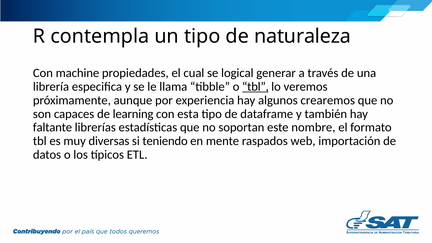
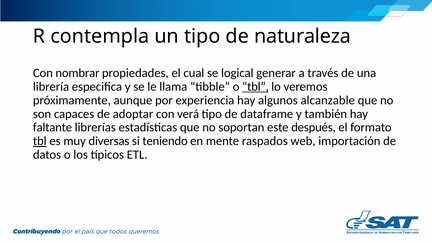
machine: machine -> nombrar (77, 73)
crearemos: crearemos -> alcanzable (328, 100)
learning: learning -> adoptar (133, 114)
esta: esta -> verá (188, 114)
nombre: nombre -> después (313, 127)
tbl underline: none -> present (40, 141)
